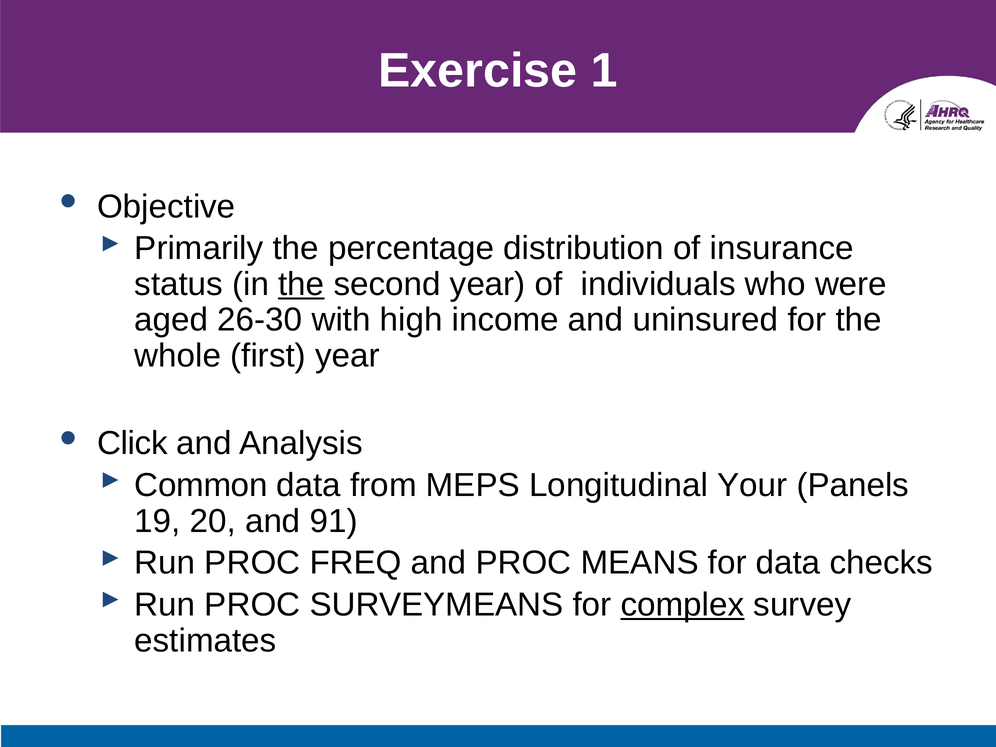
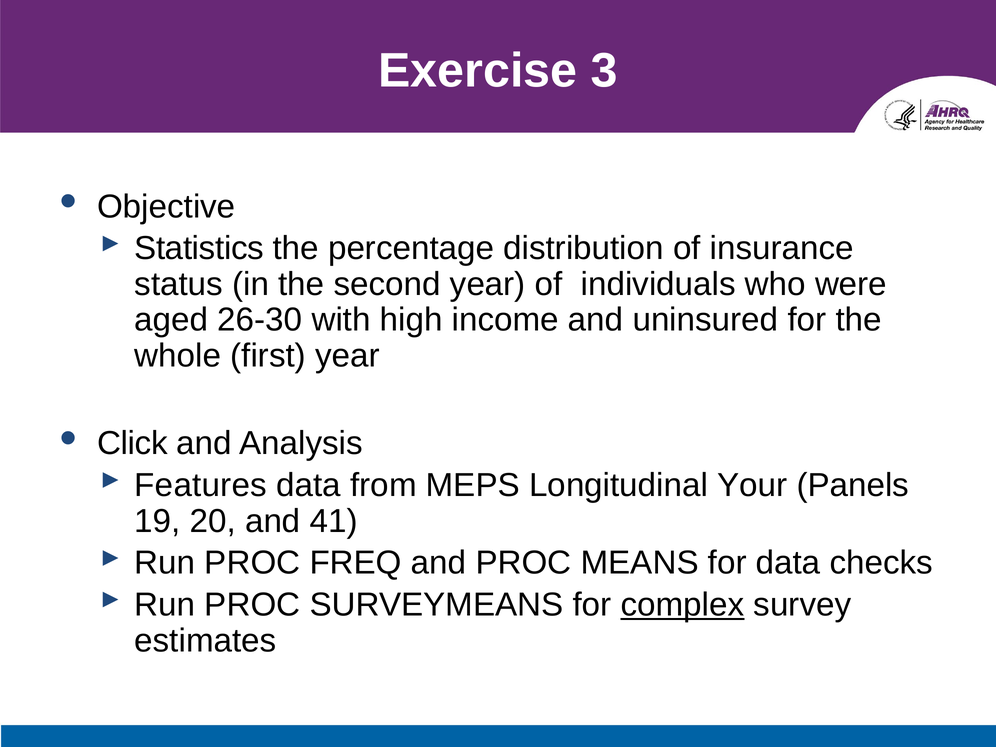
1: 1 -> 3 (604, 71)
Primarily: Primarily -> Statistics (199, 248)
the underline: present -> none (301, 284)
Common: Common -> Features (201, 485)
91: 91 -> 41 (334, 521)
